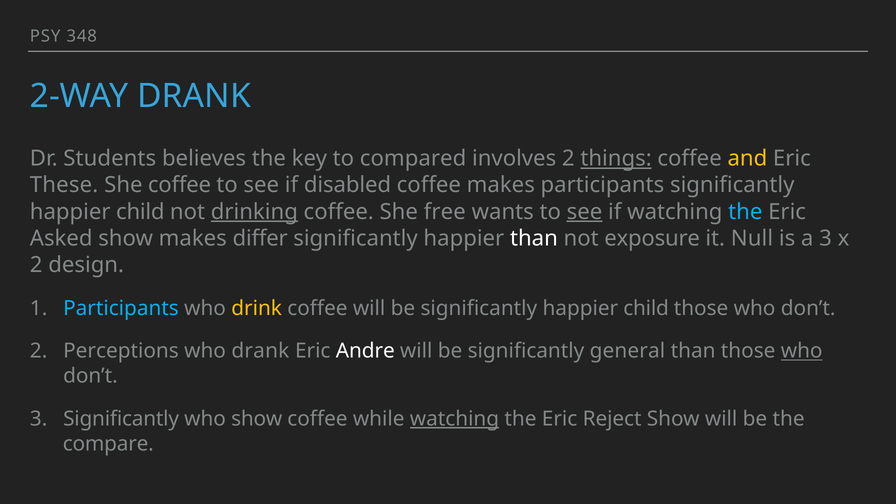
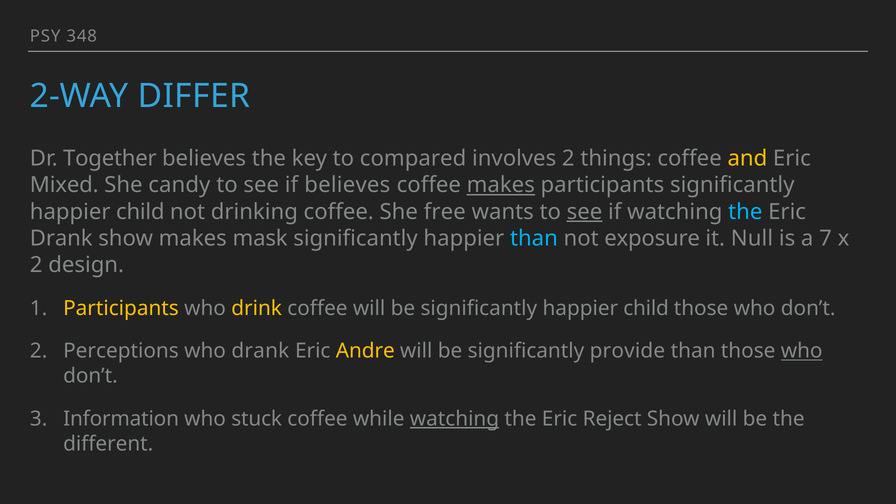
2-WAY DRANK: DRANK -> DIFFER (194, 96)
Students: Students -> Together (110, 159)
things underline: present -> none (616, 159)
These: These -> Mixed (64, 185)
She coffee: coffee -> candy (179, 185)
if disabled: disabled -> believes (347, 185)
makes underline: none -> present (501, 185)
drinking underline: present -> none (254, 212)
Asked: Asked -> Drank (61, 238)
differ: differ -> mask (260, 238)
than colour: white -> light blue (534, 238)
a 3: 3 -> 7 (826, 238)
Participants colour: light blue -> yellow (121, 308)
Andre colour: white -> yellow (365, 351)
general: general -> provide (627, 351)
Significantly: Significantly -> Information (121, 419)
who show: show -> stuck (257, 419)
compare: compare -> different (108, 444)
